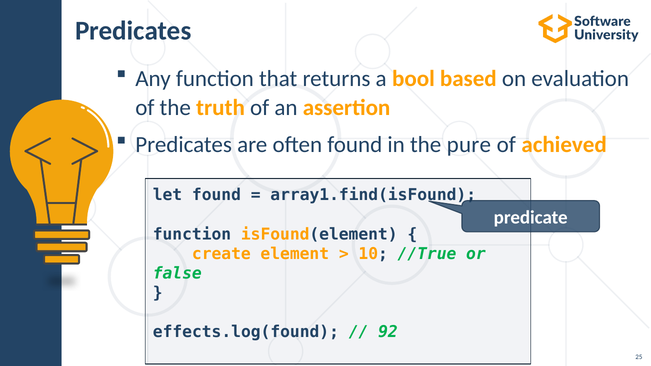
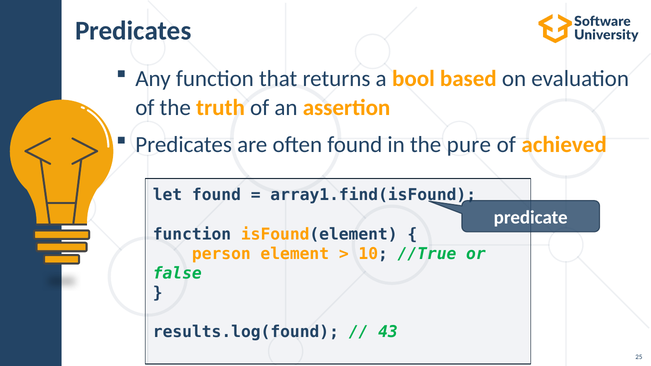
create: create -> person (221, 254)
effects.log(found: effects.log(found -> results.log(found (246, 332)
92: 92 -> 43 (388, 332)
